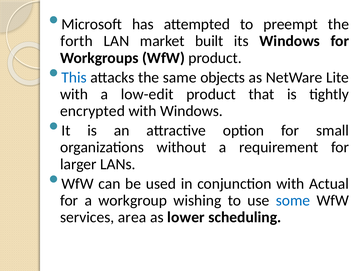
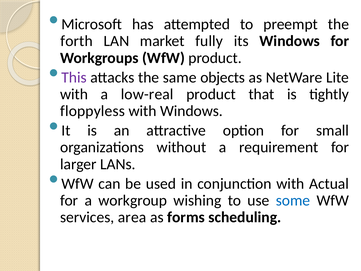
built: built -> fully (209, 41)
This colour: blue -> purple (74, 77)
low-edit: low-edit -> low-real (147, 94)
encrypted: encrypted -> floppyless (93, 111)
lower: lower -> forms (186, 217)
